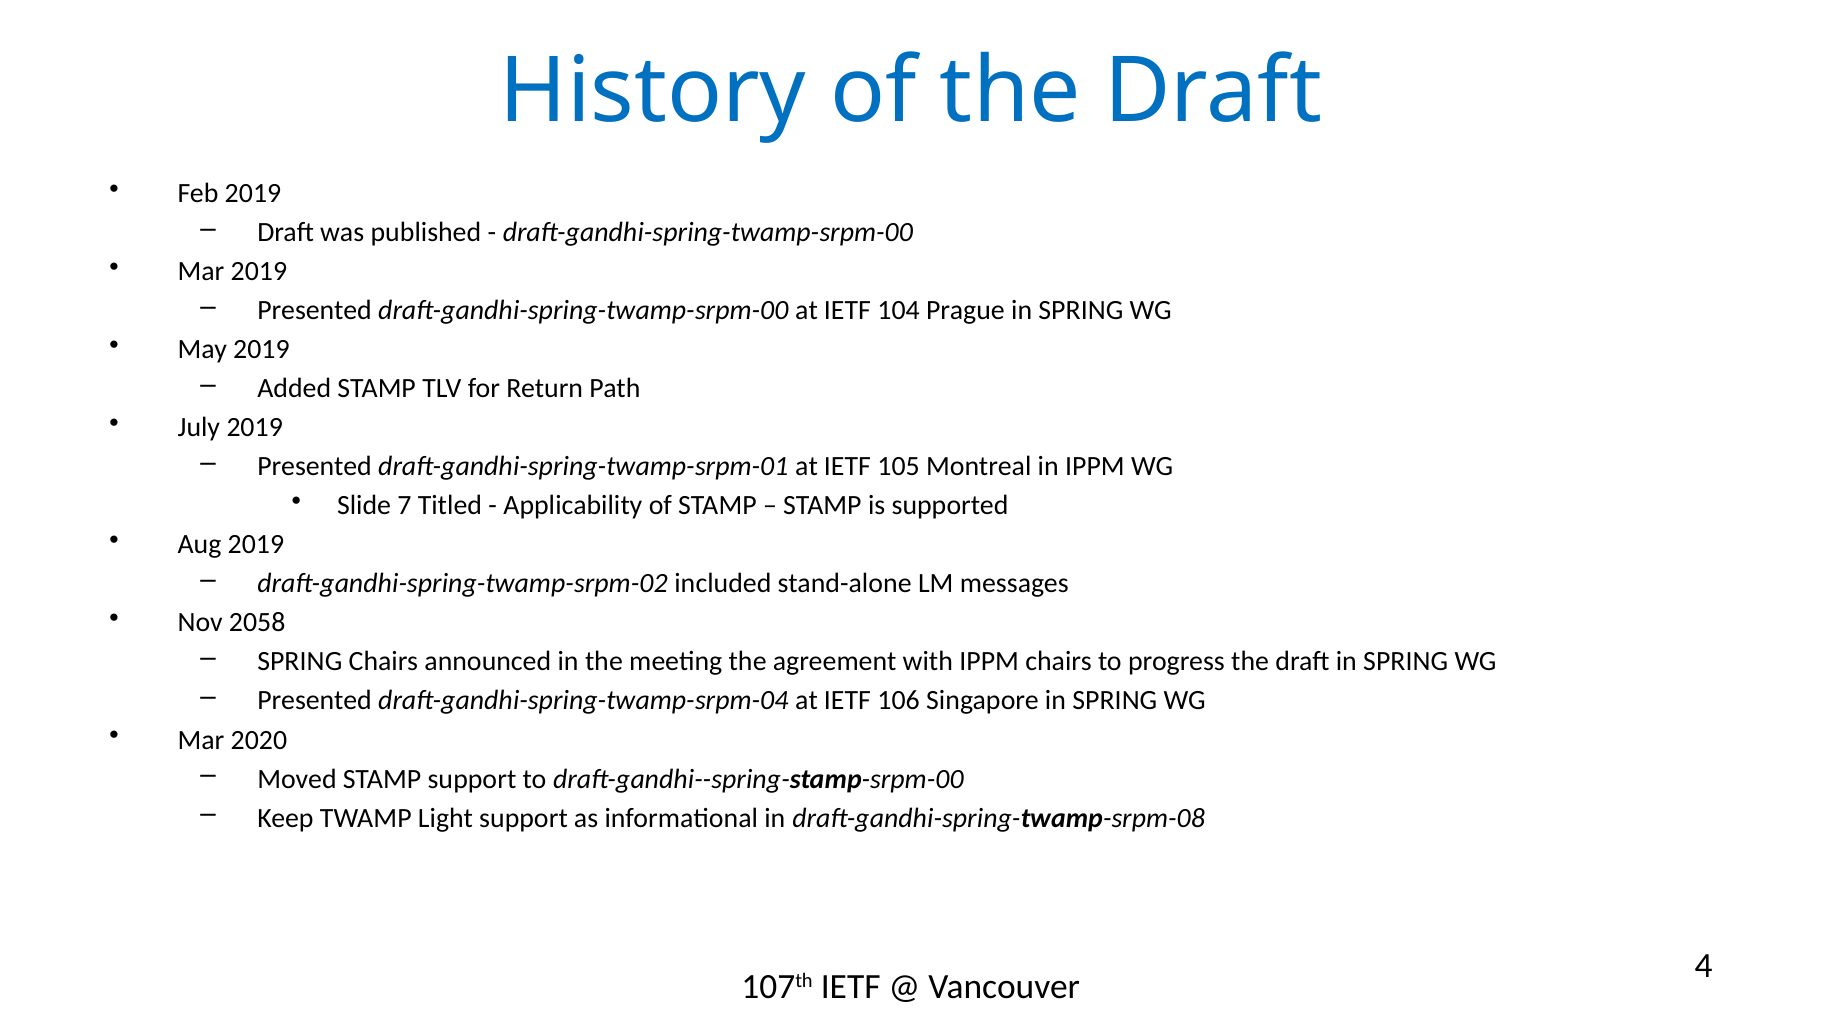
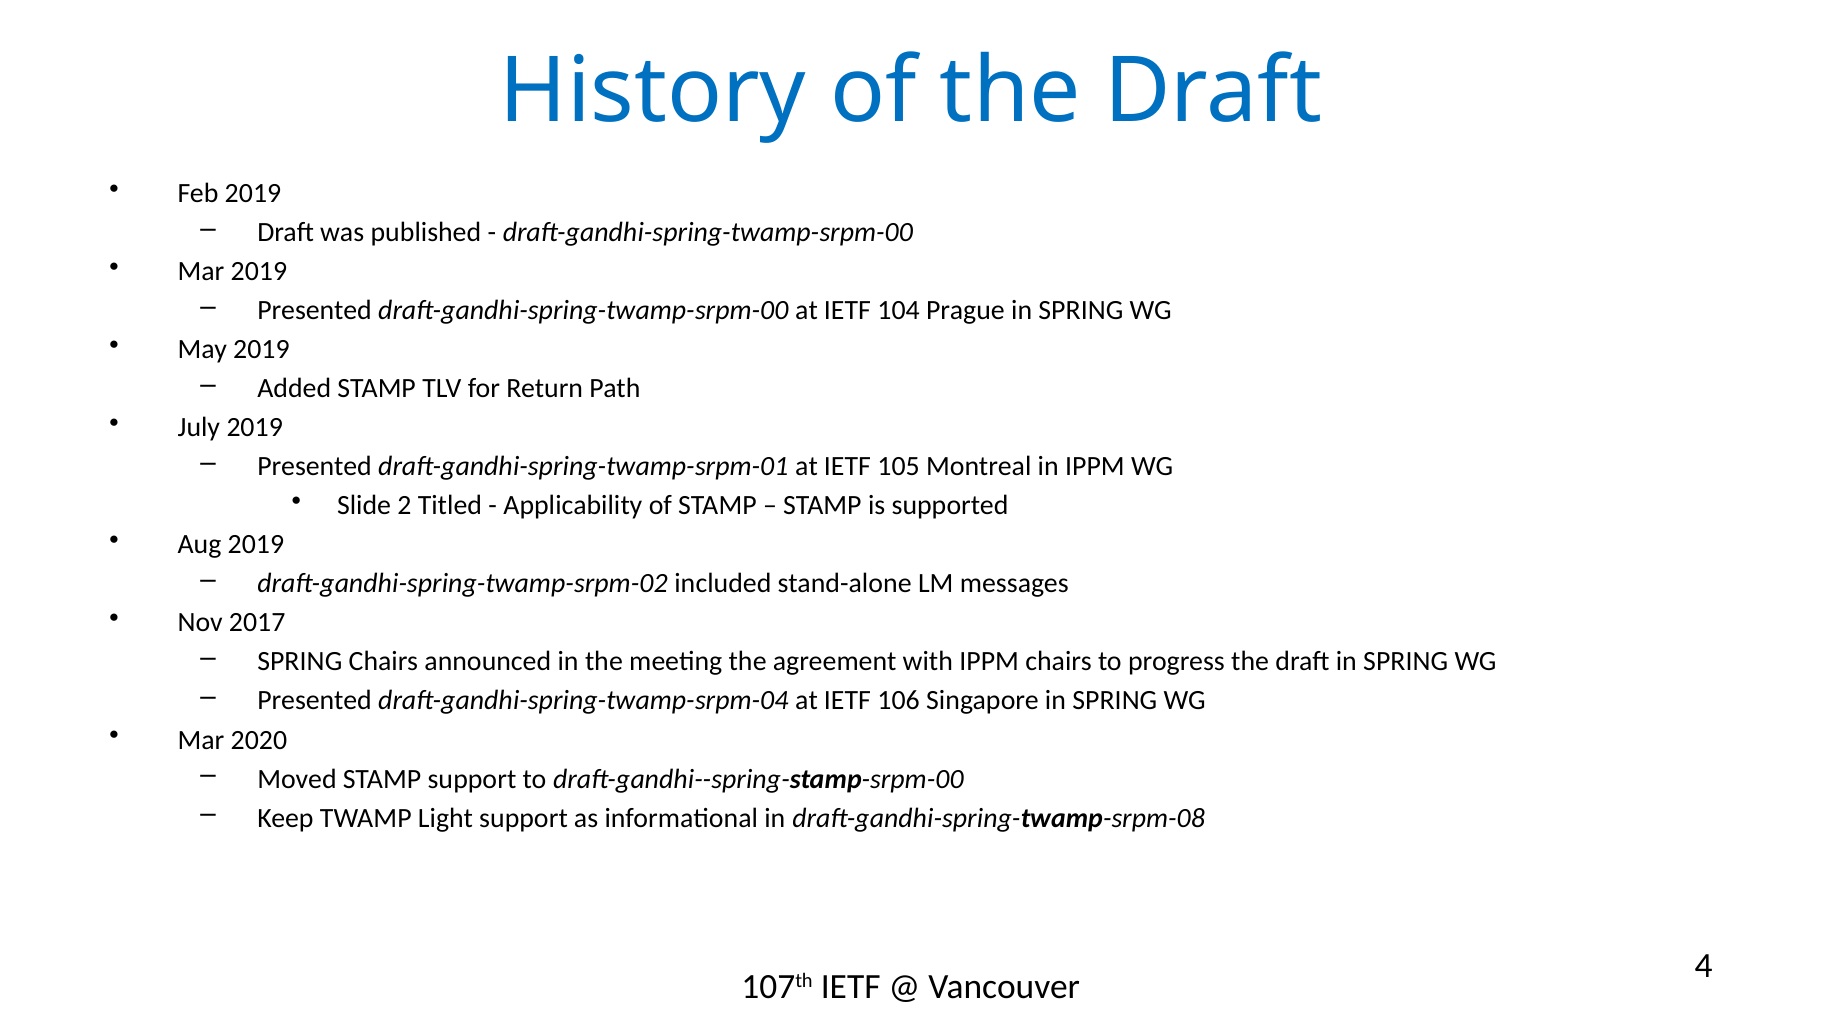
7: 7 -> 2 (404, 506)
2058: 2058 -> 2017 (257, 623)
